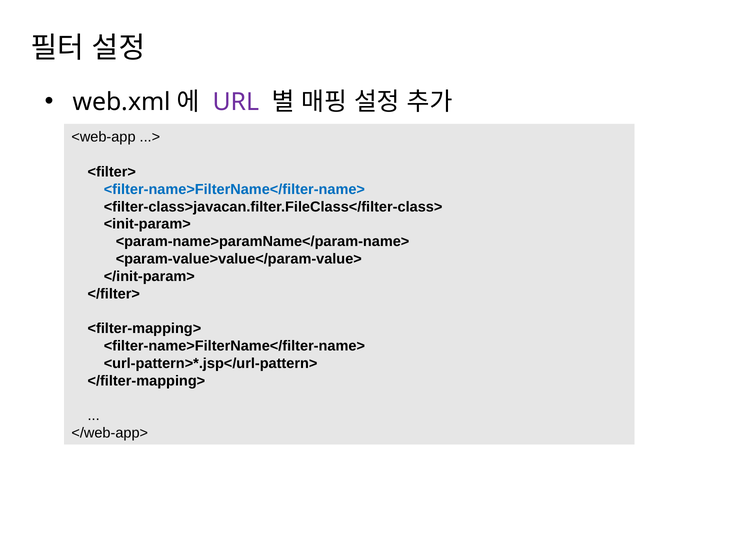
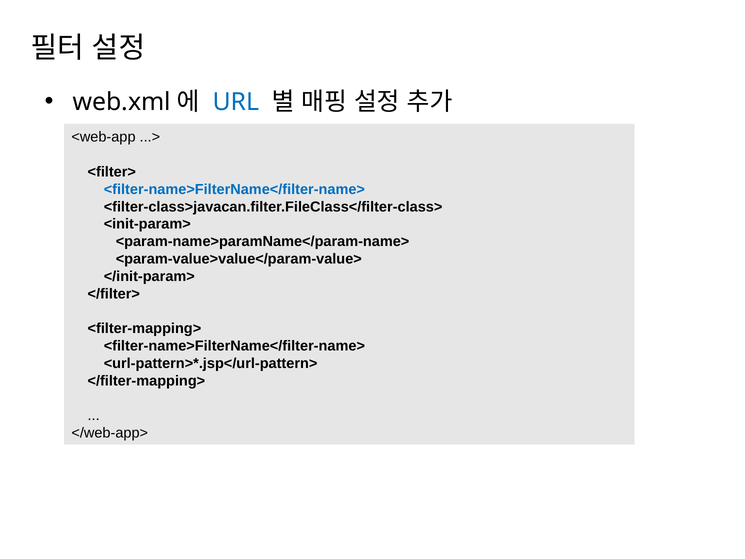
URL colour: purple -> blue (236, 102)
